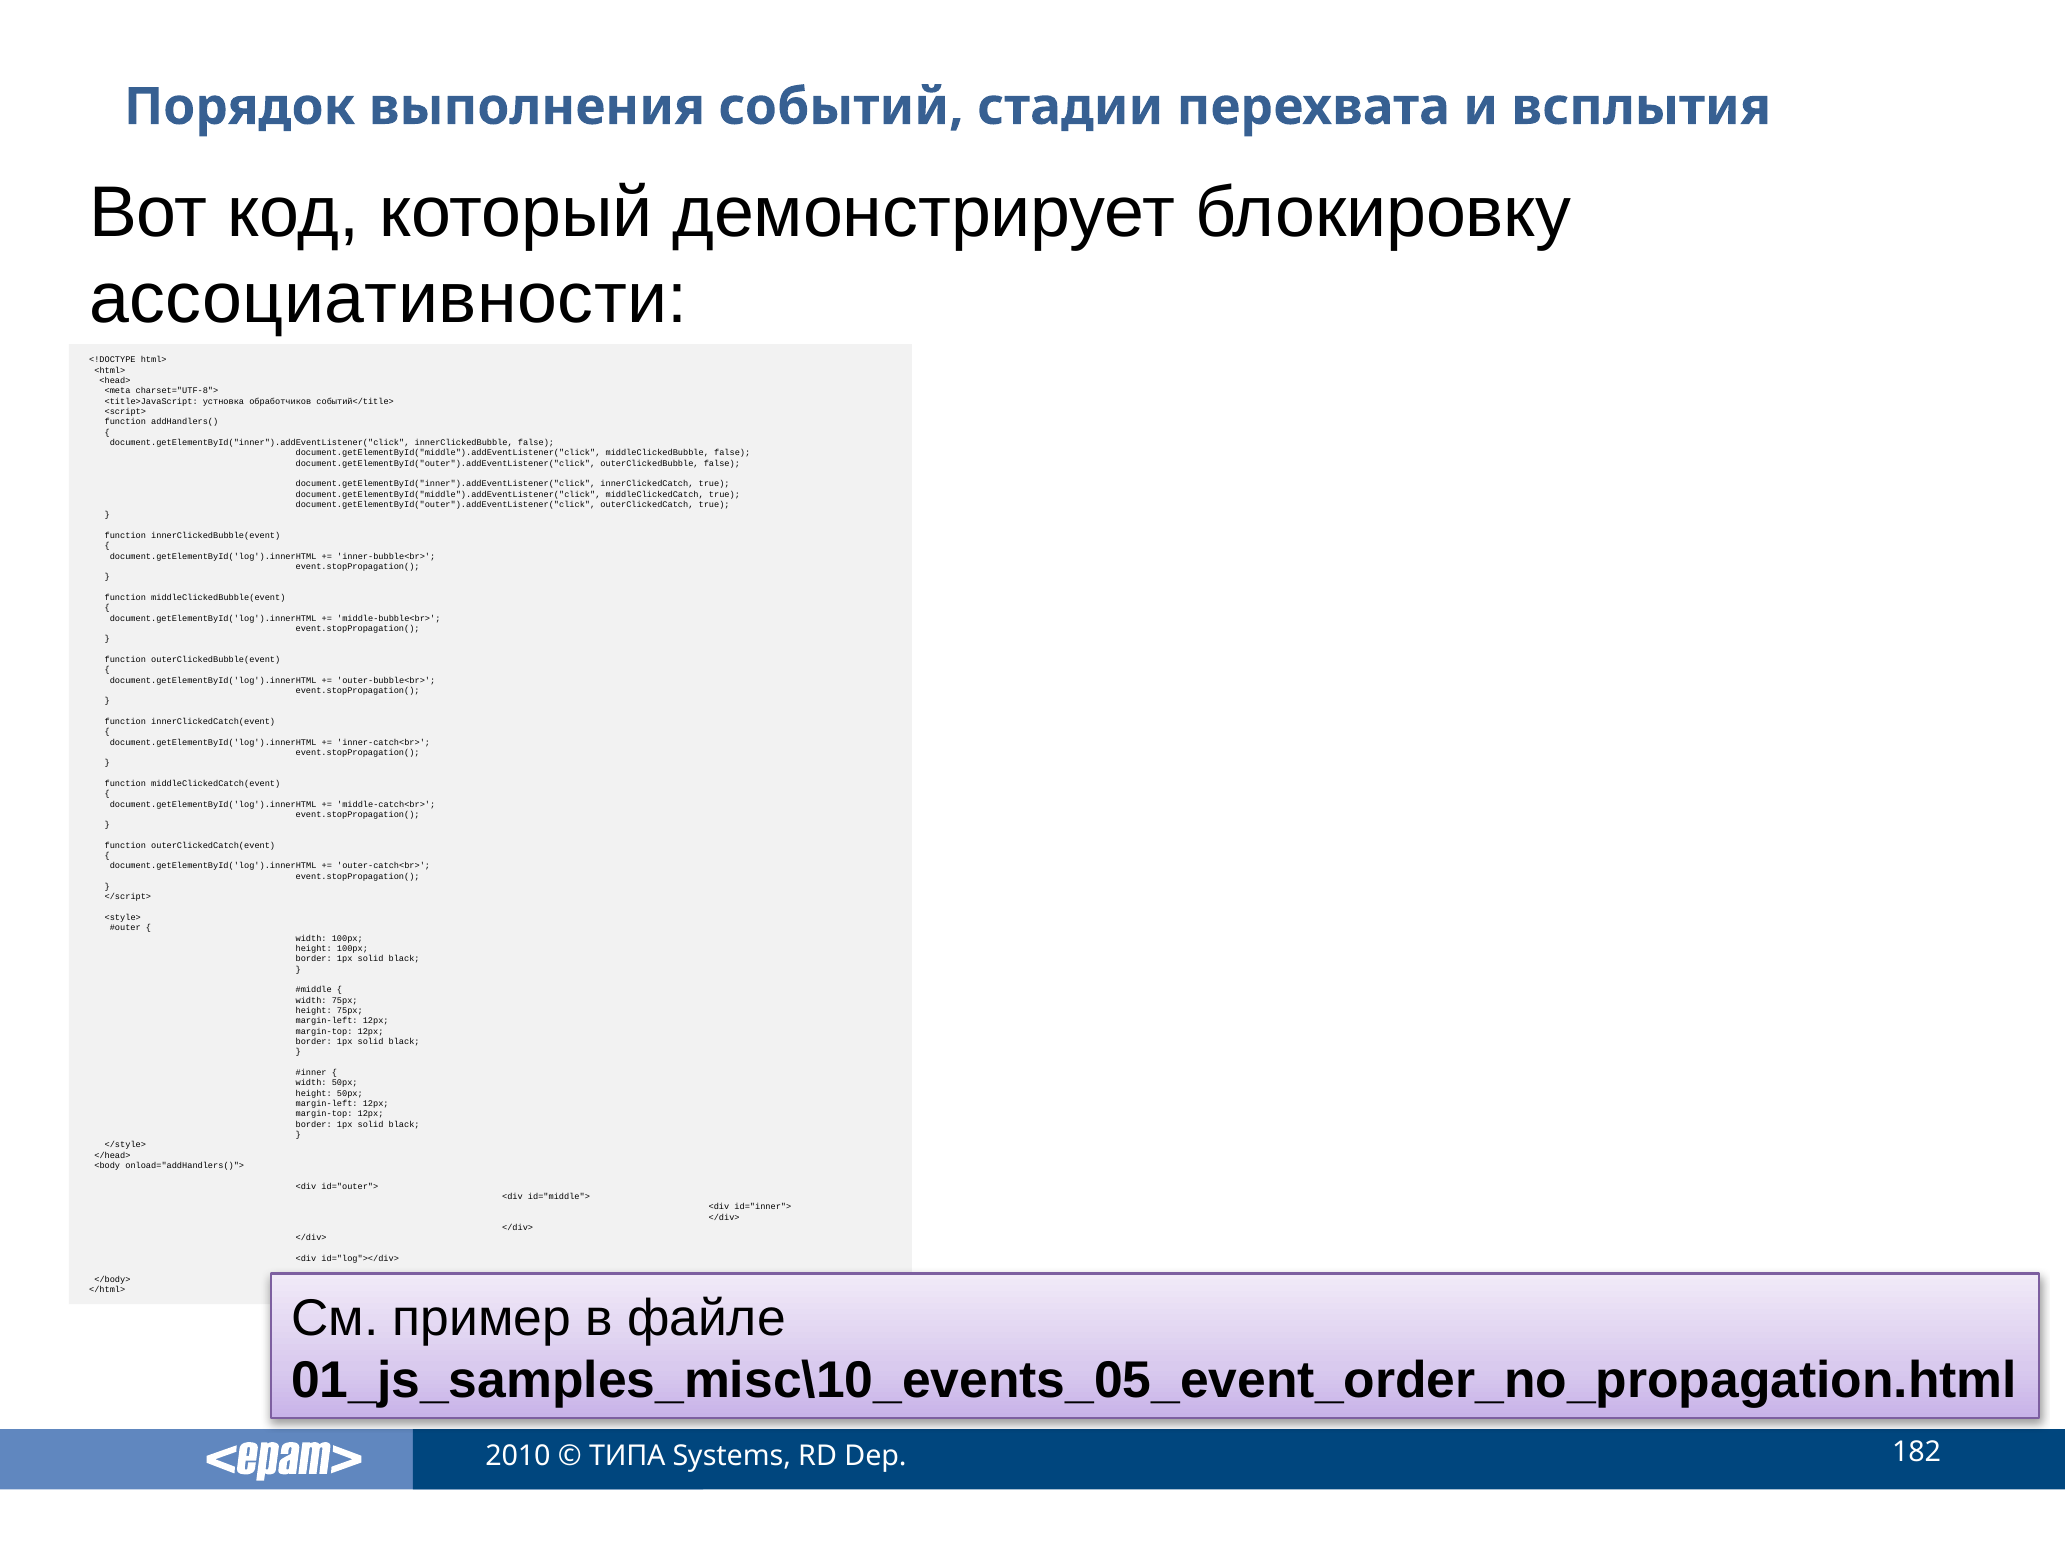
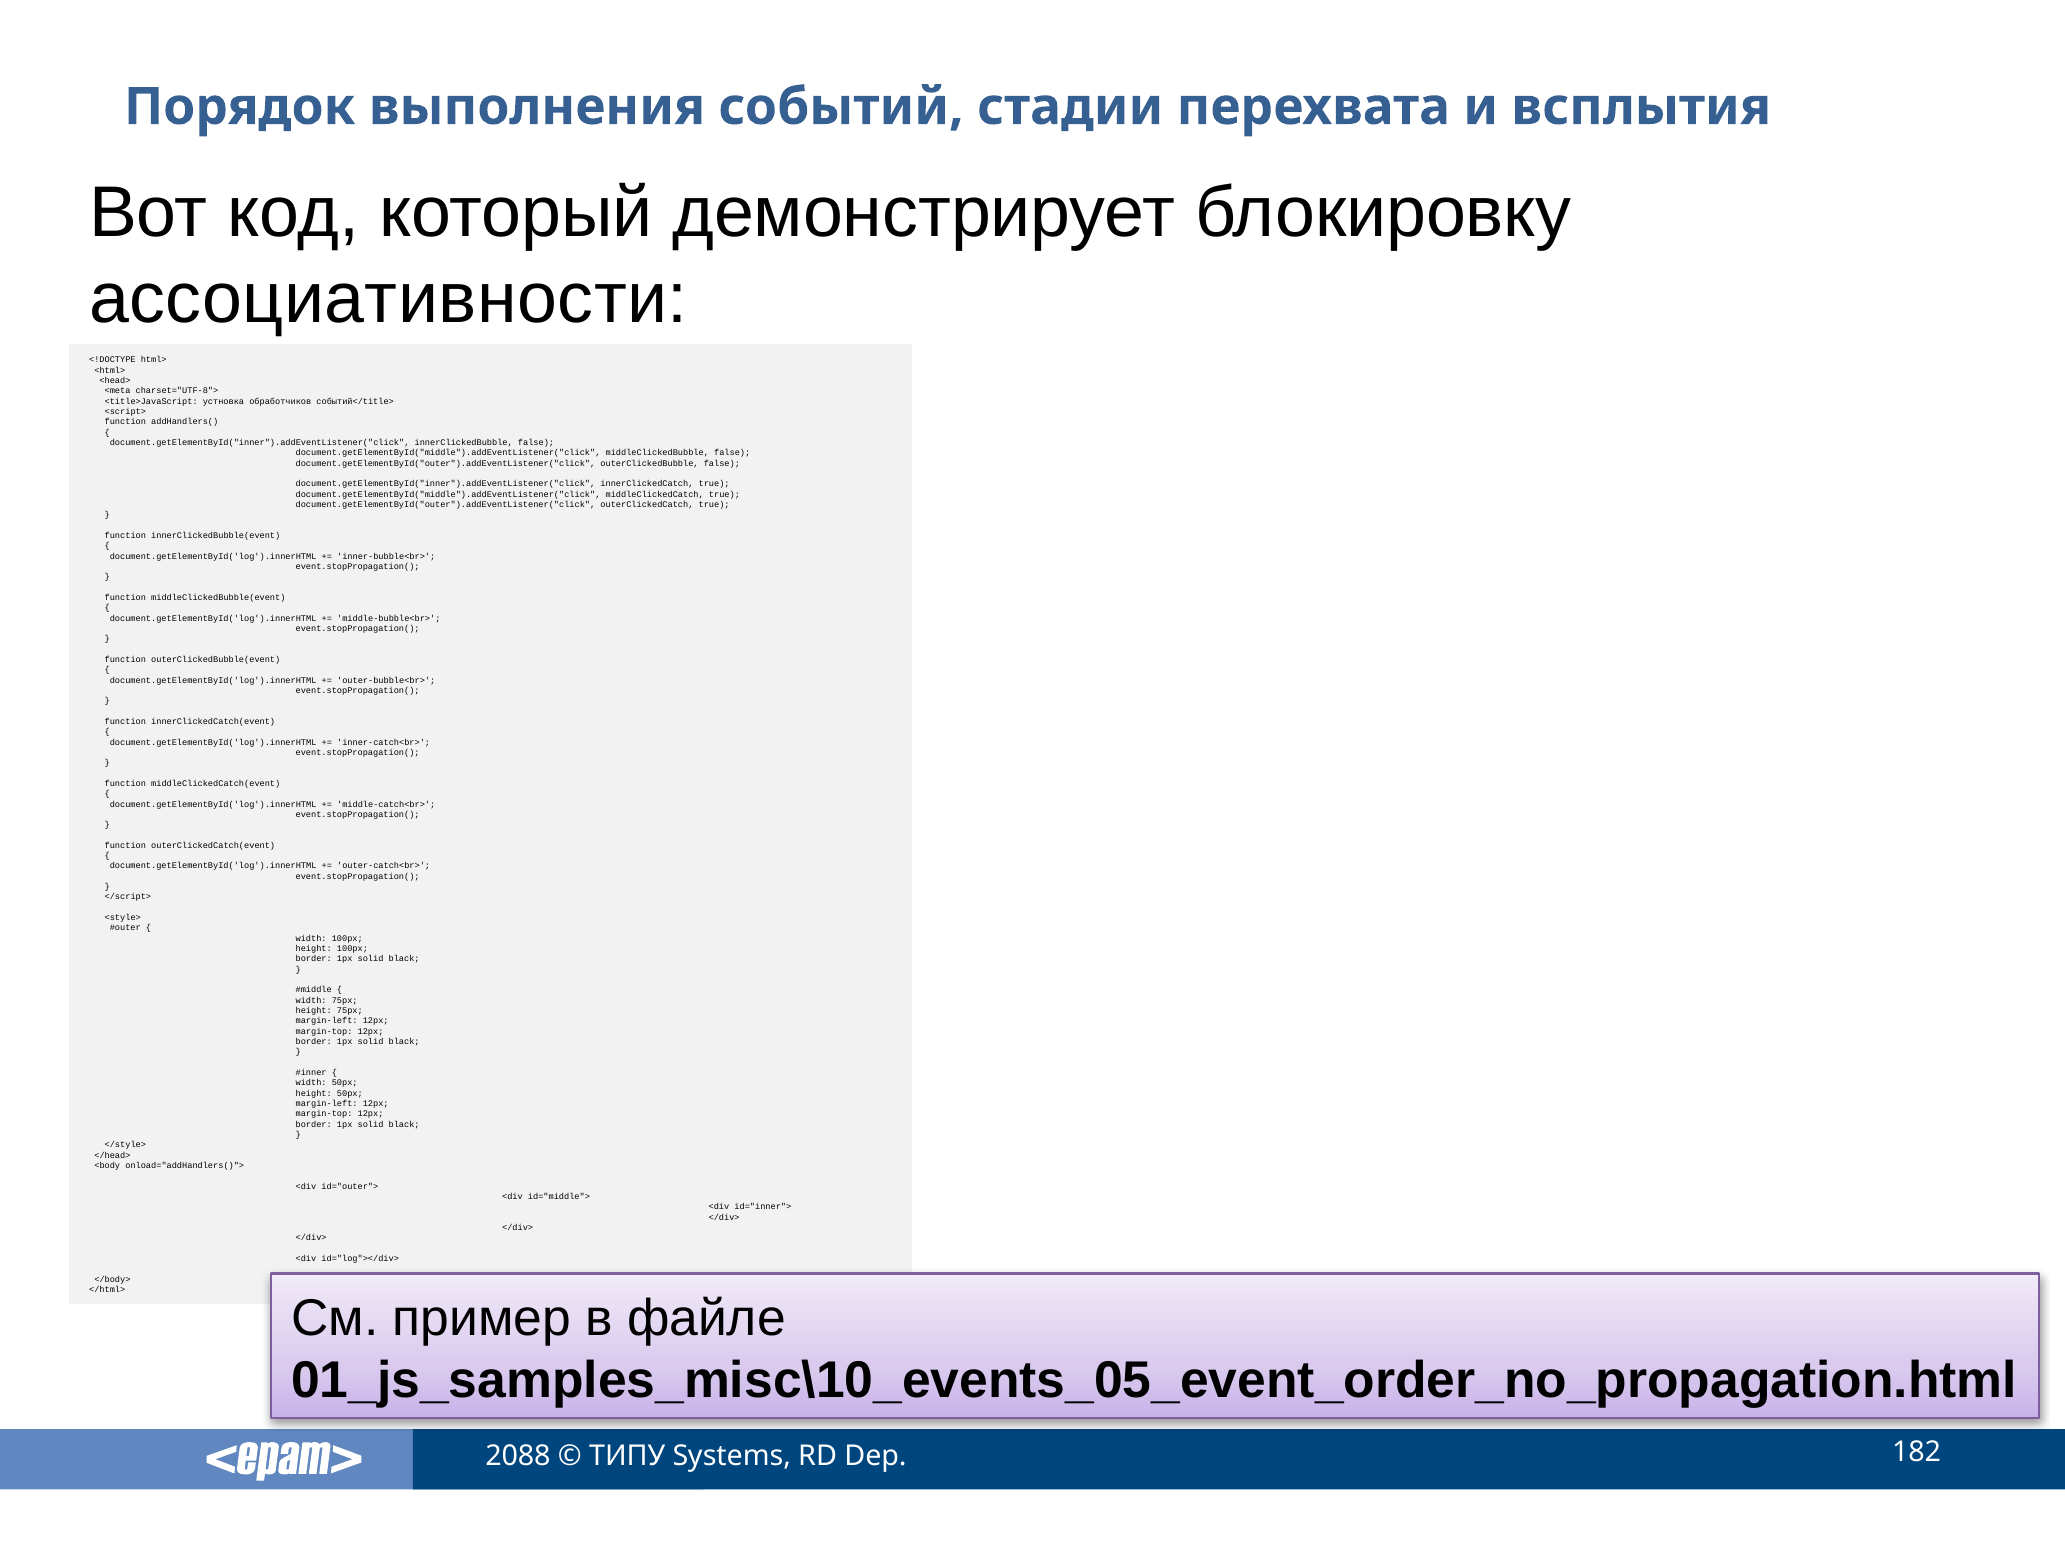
2010: 2010 -> 2088 (518, 1456)
ТИПА: ТИПА -> ТИПУ (627, 1456)
